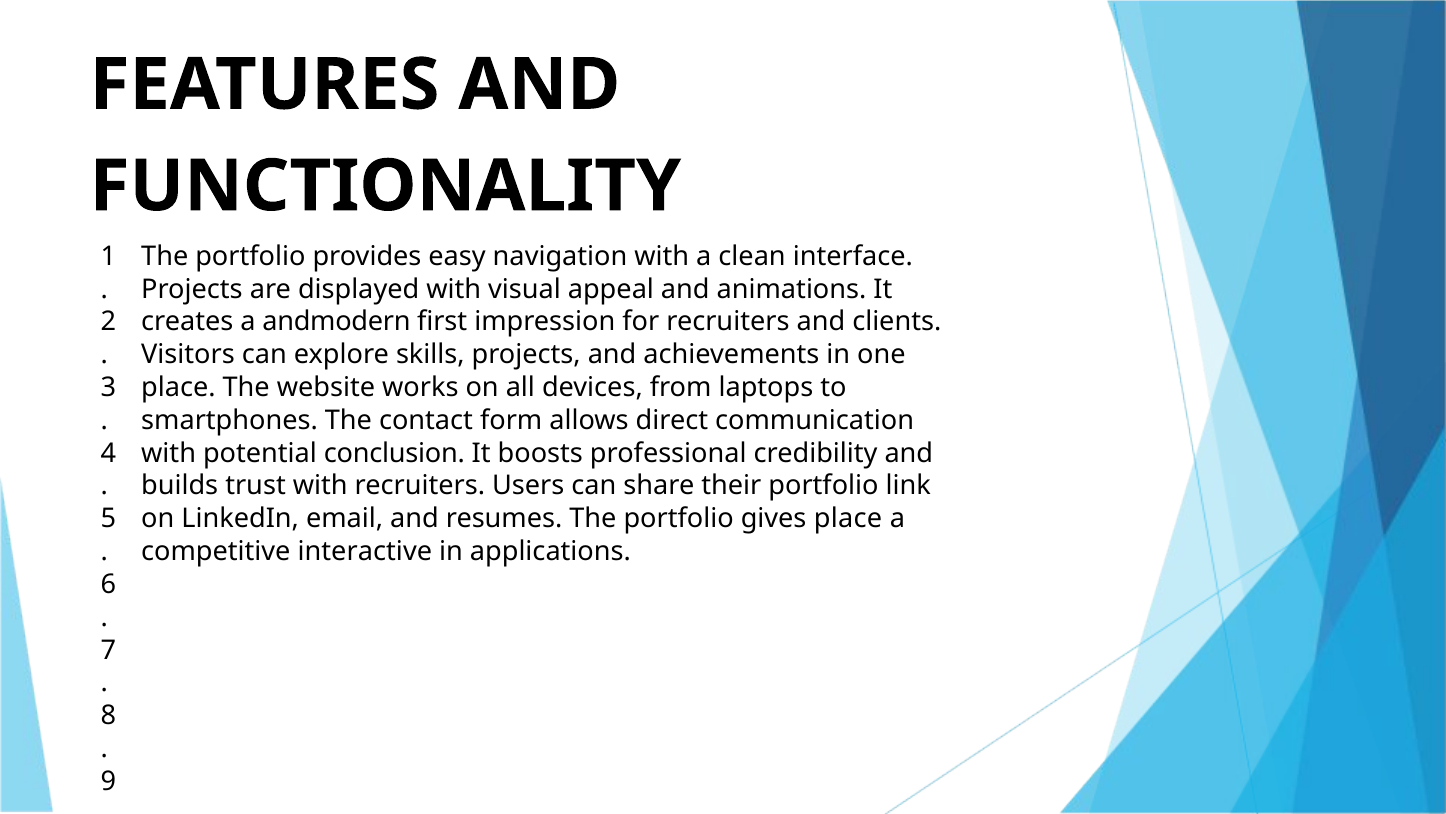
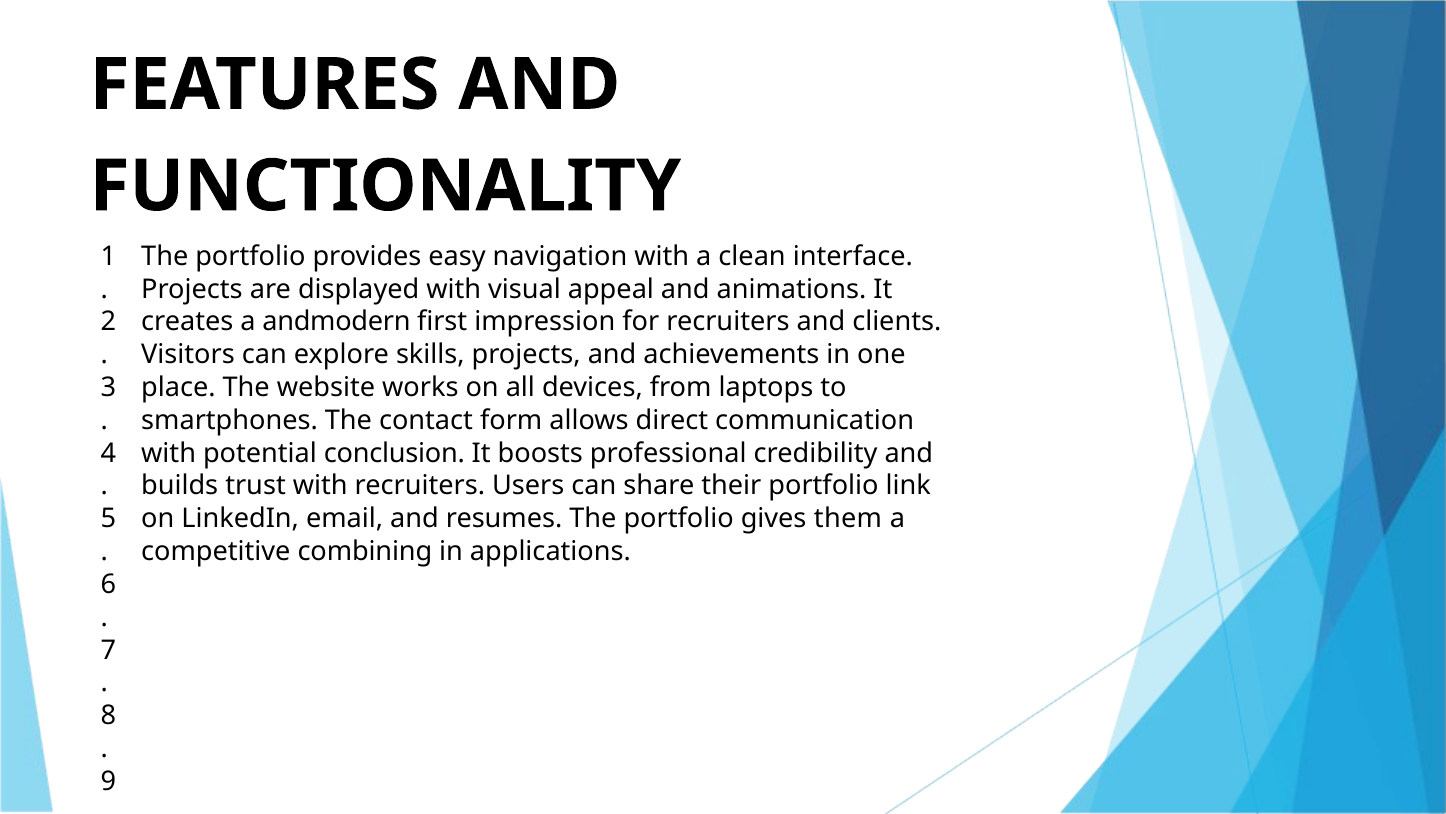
gives place: place -> them (848, 518)
interactive: interactive -> combining (365, 551)
